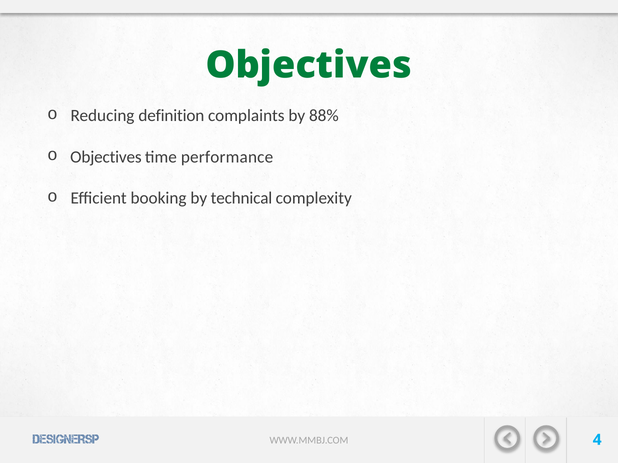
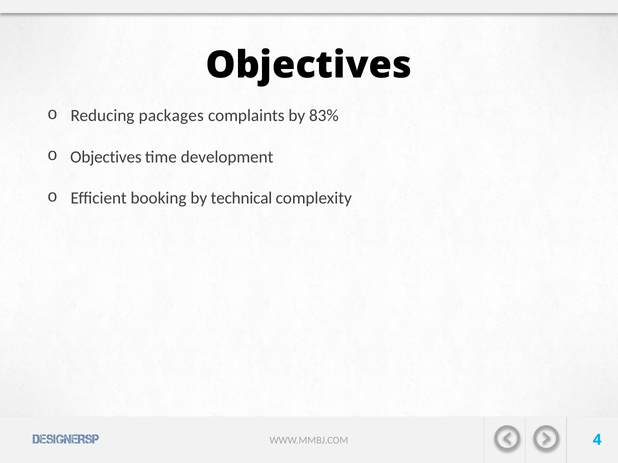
Objectives colour: green -> black (309, 65)
definition: definition -> packages (171, 116)
88%: 88% -> 83% (324, 116)
performance: performance -> development (227, 157)
